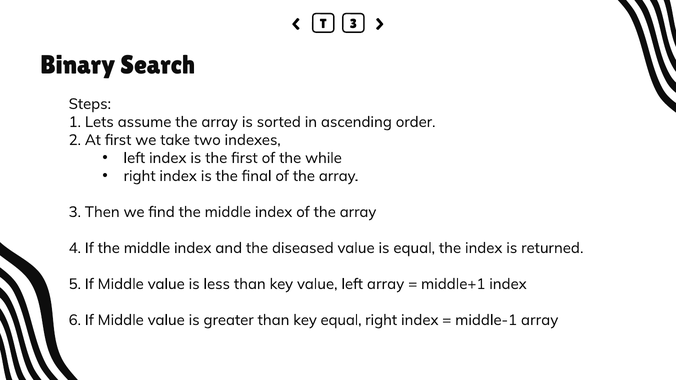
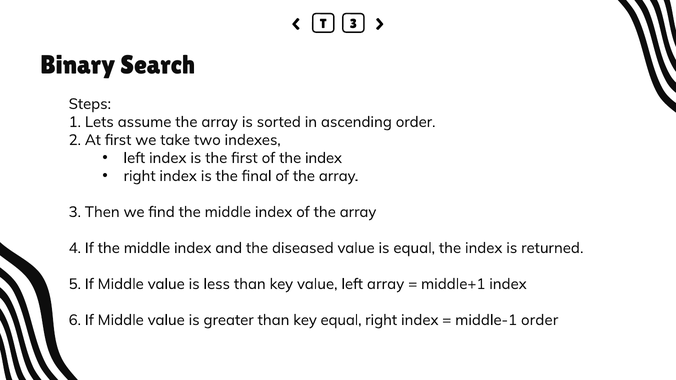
of the while: while -> index (323, 158)
middle-1 array: array -> order (540, 320)
